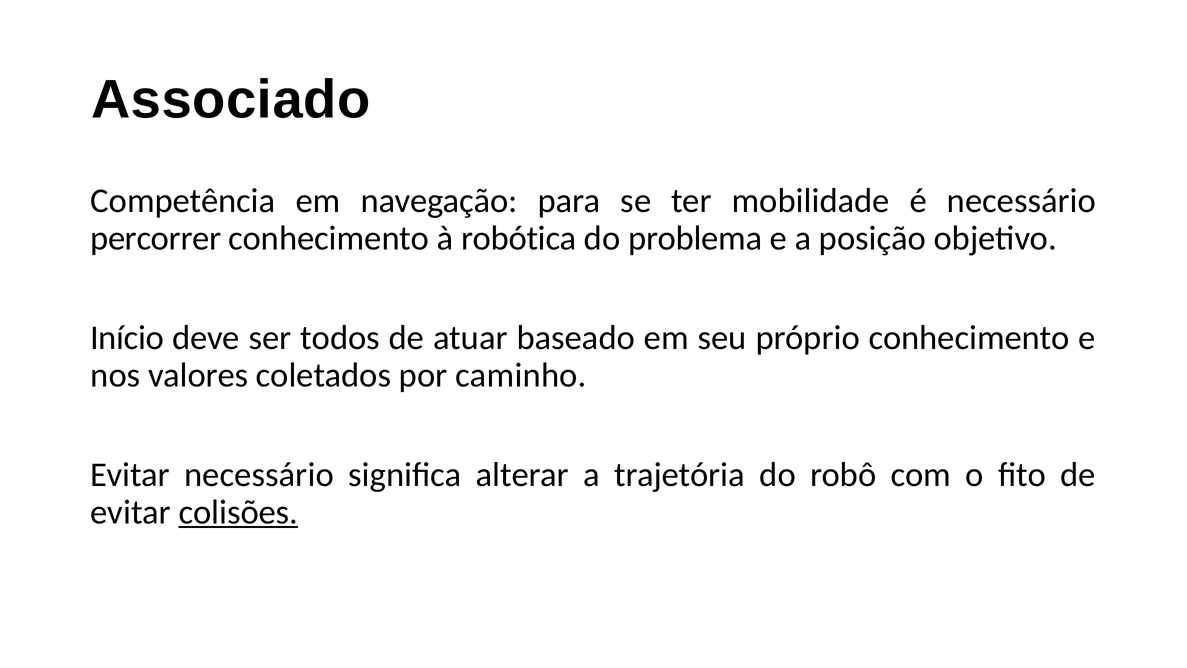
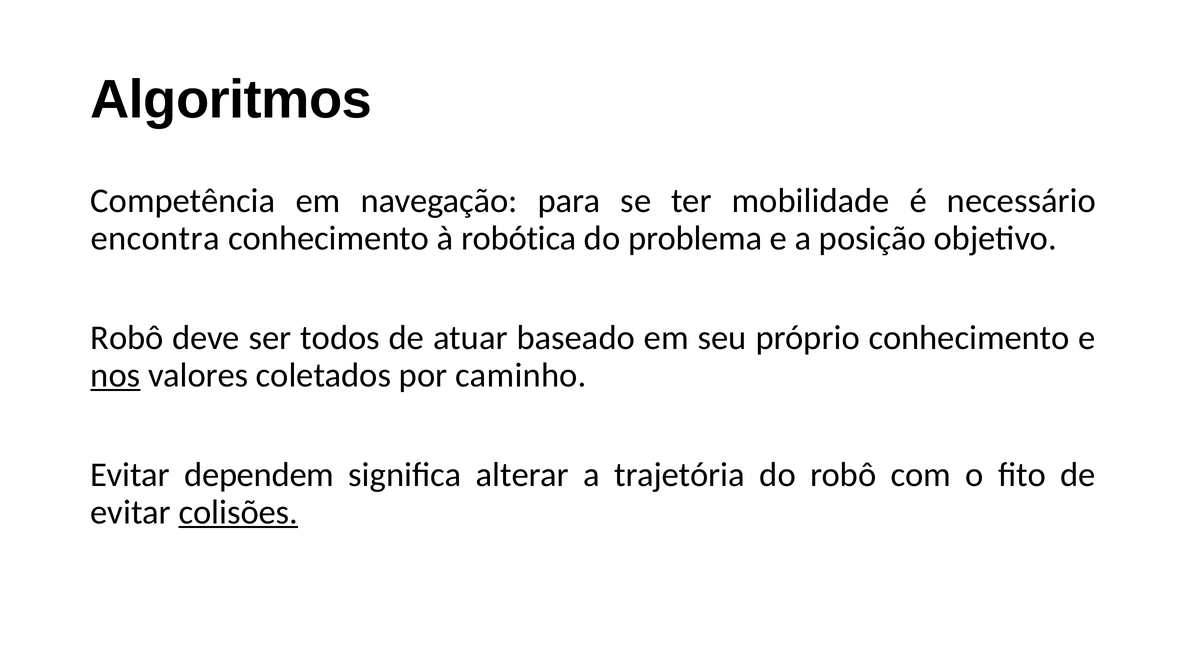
Associado: Associado -> Algoritmos (231, 100)
percorrer: percorrer -> encontra (155, 238)
Início: Início -> Robô (127, 338)
nos underline: none -> present (115, 375)
Evitar necessário: necessário -> dependem (259, 475)
